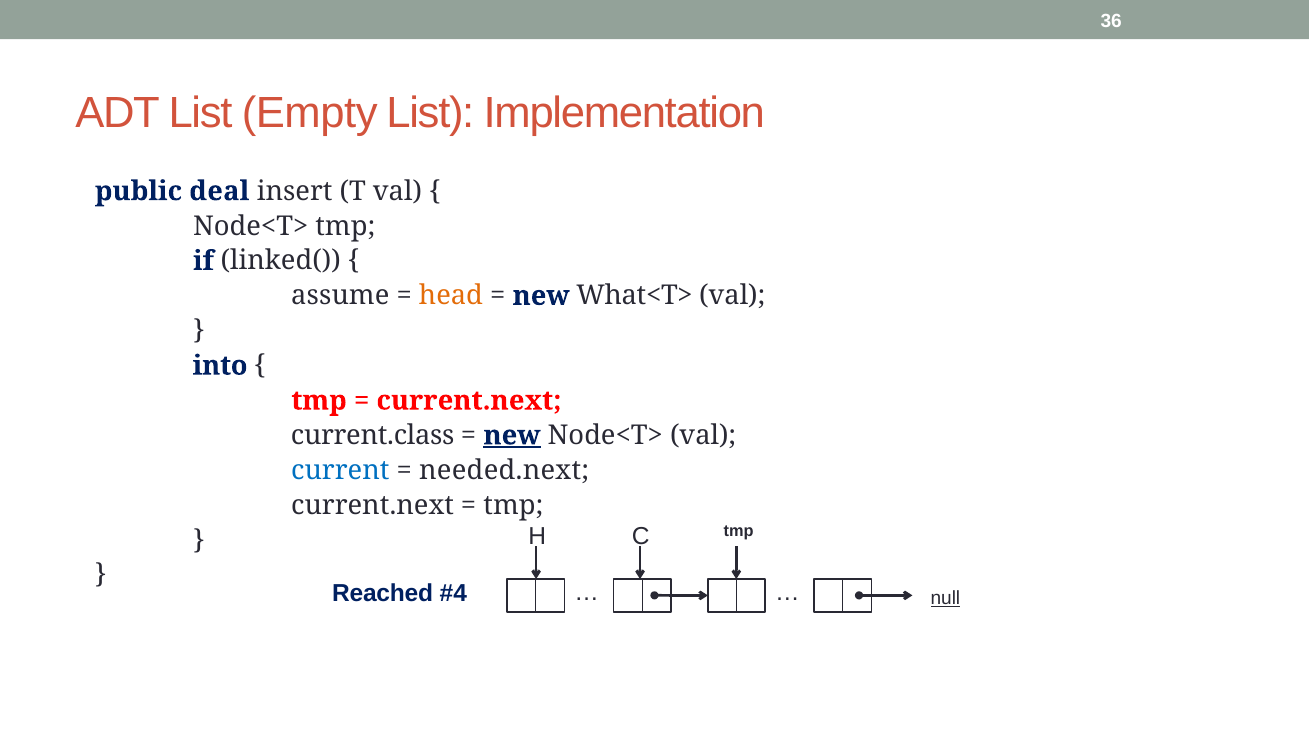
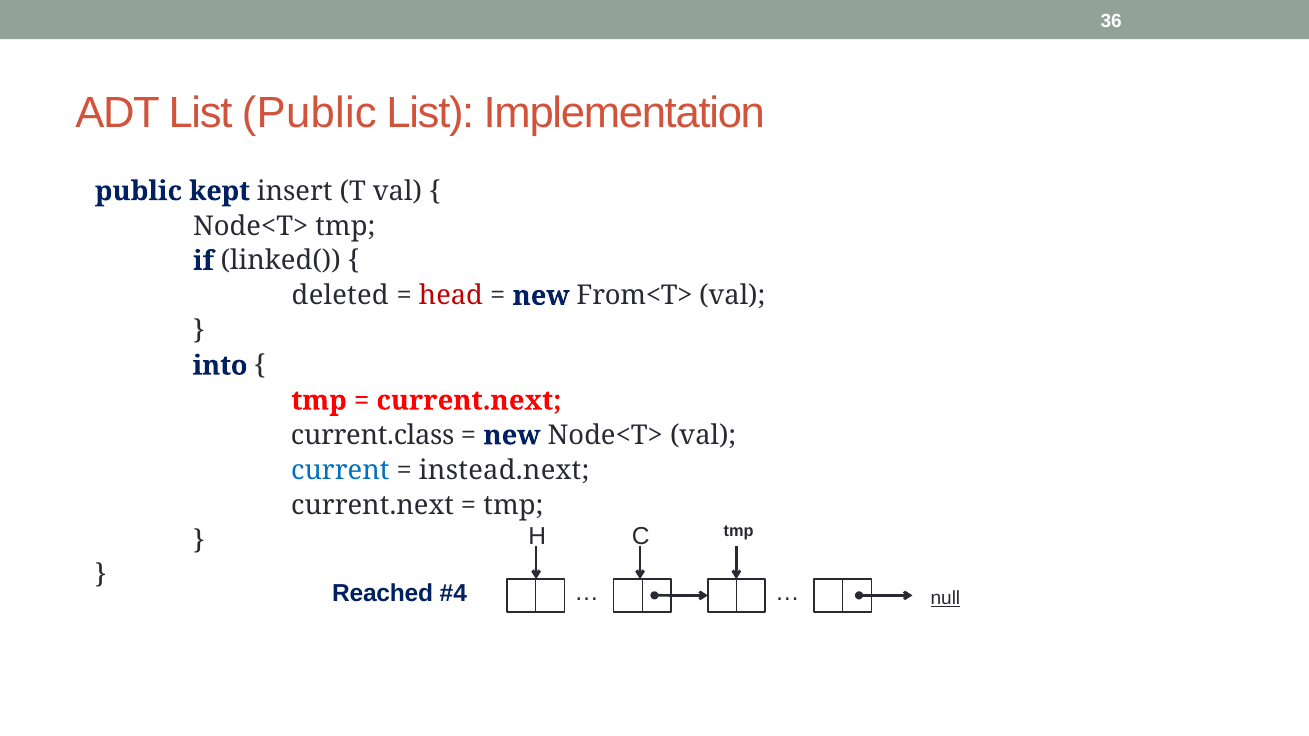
List Empty: Empty -> Public (309, 113)
deal: deal -> kept (220, 191)
assume: assume -> deleted (340, 296)
head colour: orange -> red (451, 296)
What<T>: What<T> -> From<T> (635, 296)
new underline: present -> none (512, 436)
needed.next: needed.next -> instead.next (504, 471)
